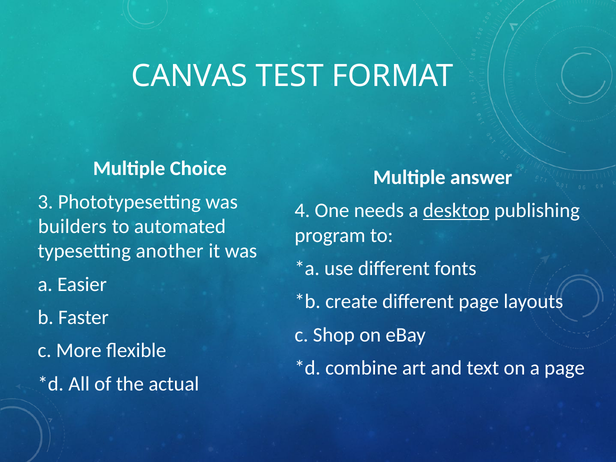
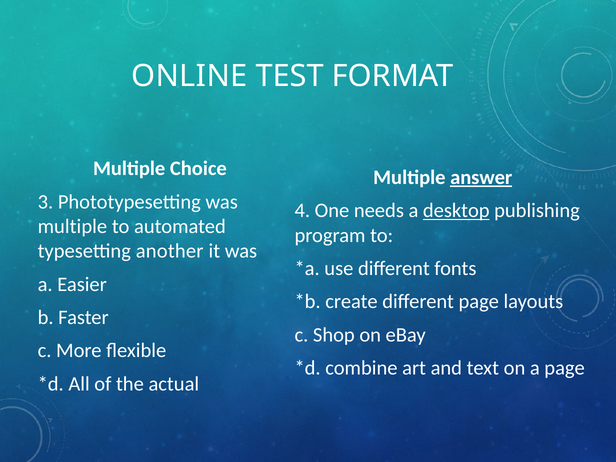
CANVAS: CANVAS -> ONLINE (189, 76)
answer underline: none -> present (481, 177)
builders: builders -> multiple (72, 226)
